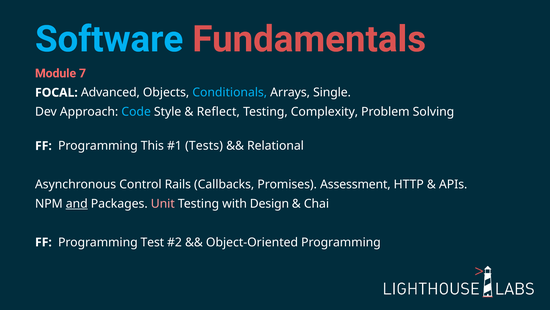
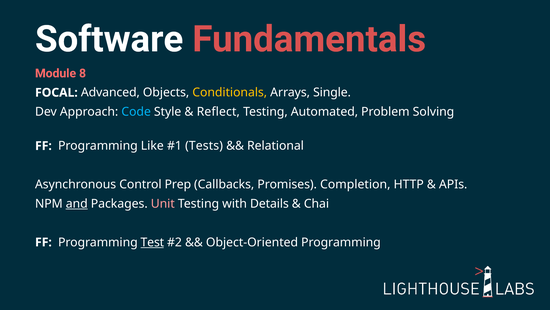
Software colour: light blue -> white (109, 39)
7: 7 -> 8 (83, 73)
Conditionals colour: light blue -> yellow (230, 92)
Complexity: Complexity -> Automated (324, 112)
This: This -> Like (152, 146)
Rails: Rails -> Prep (178, 184)
Assessment: Assessment -> Completion (355, 184)
Design: Design -> Details (269, 203)
Test underline: none -> present (152, 242)
